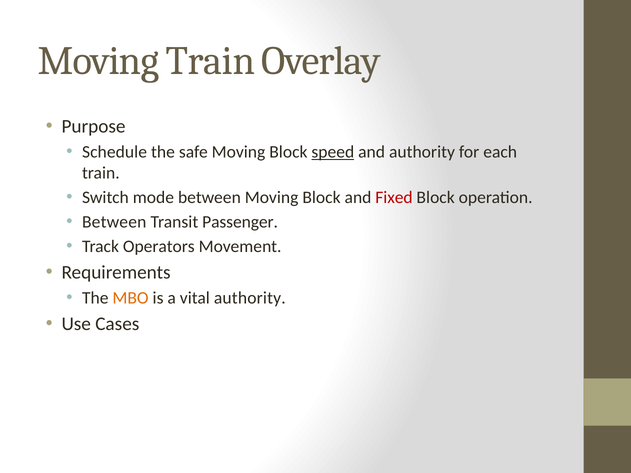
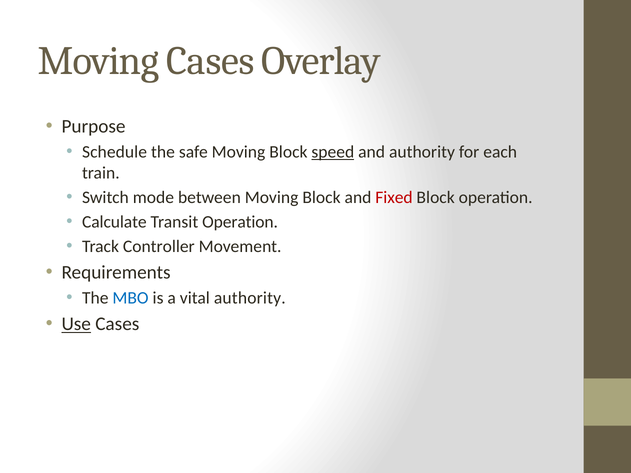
Moving Train: Train -> Cases (210, 61)
Between: Between -> Calculate (114, 222)
Transit Passenger: Passenger -> Operation (240, 222)
Operators: Operators -> Controller (159, 247)
MBO colour: orange -> blue (130, 298)
Use underline: none -> present (76, 324)
